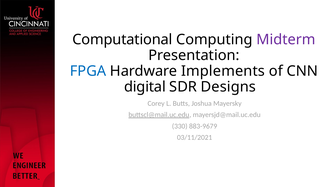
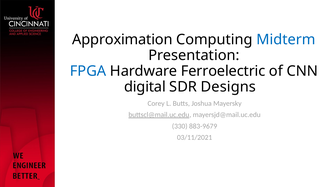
Computational: Computational -> Approximation (122, 40)
Midterm colour: purple -> blue (286, 40)
Implements: Implements -> Ferroelectric (223, 71)
